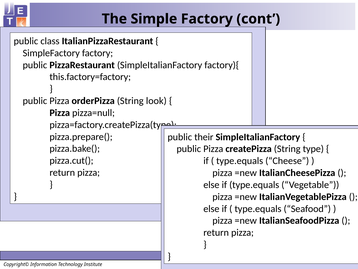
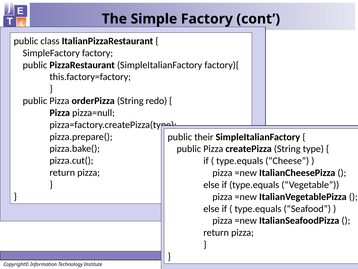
look: look -> redo (156, 101)
